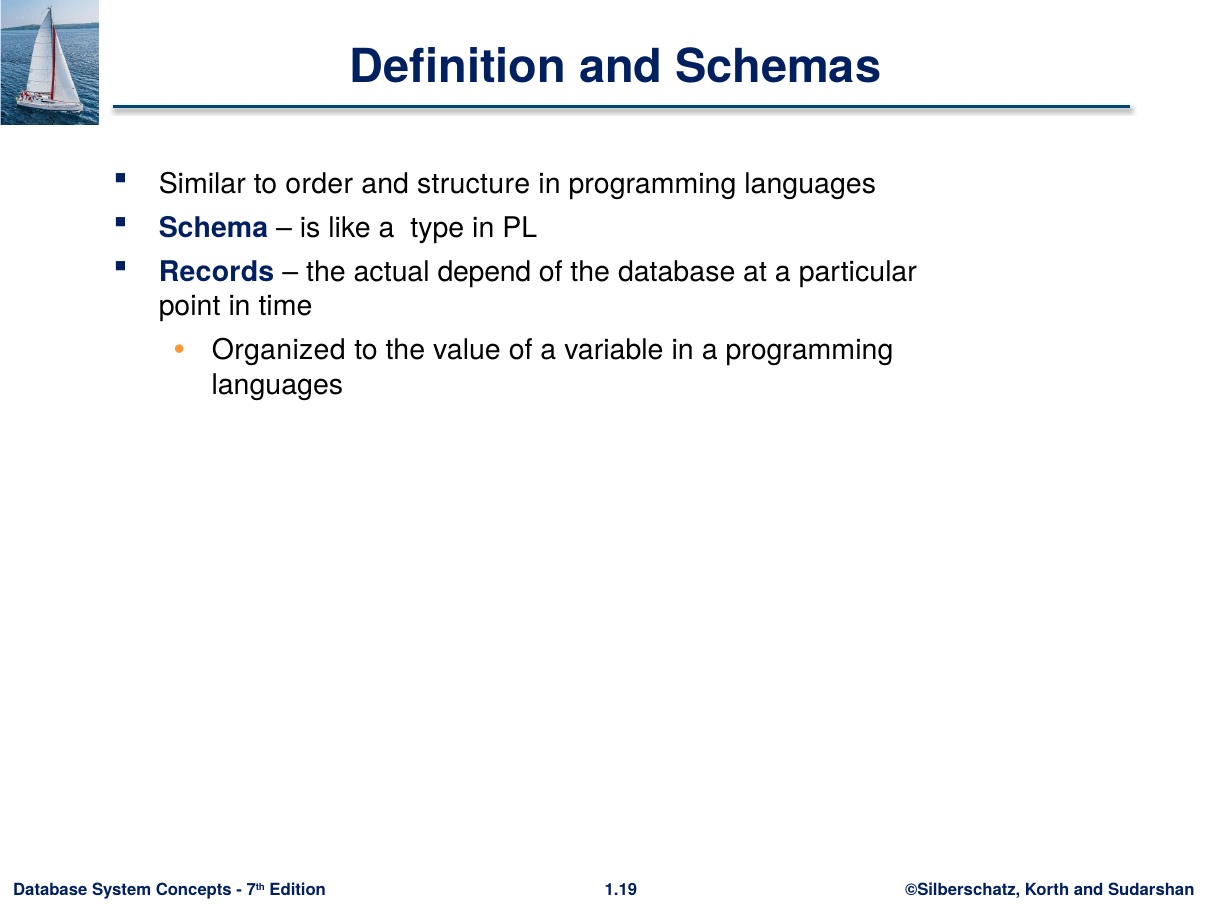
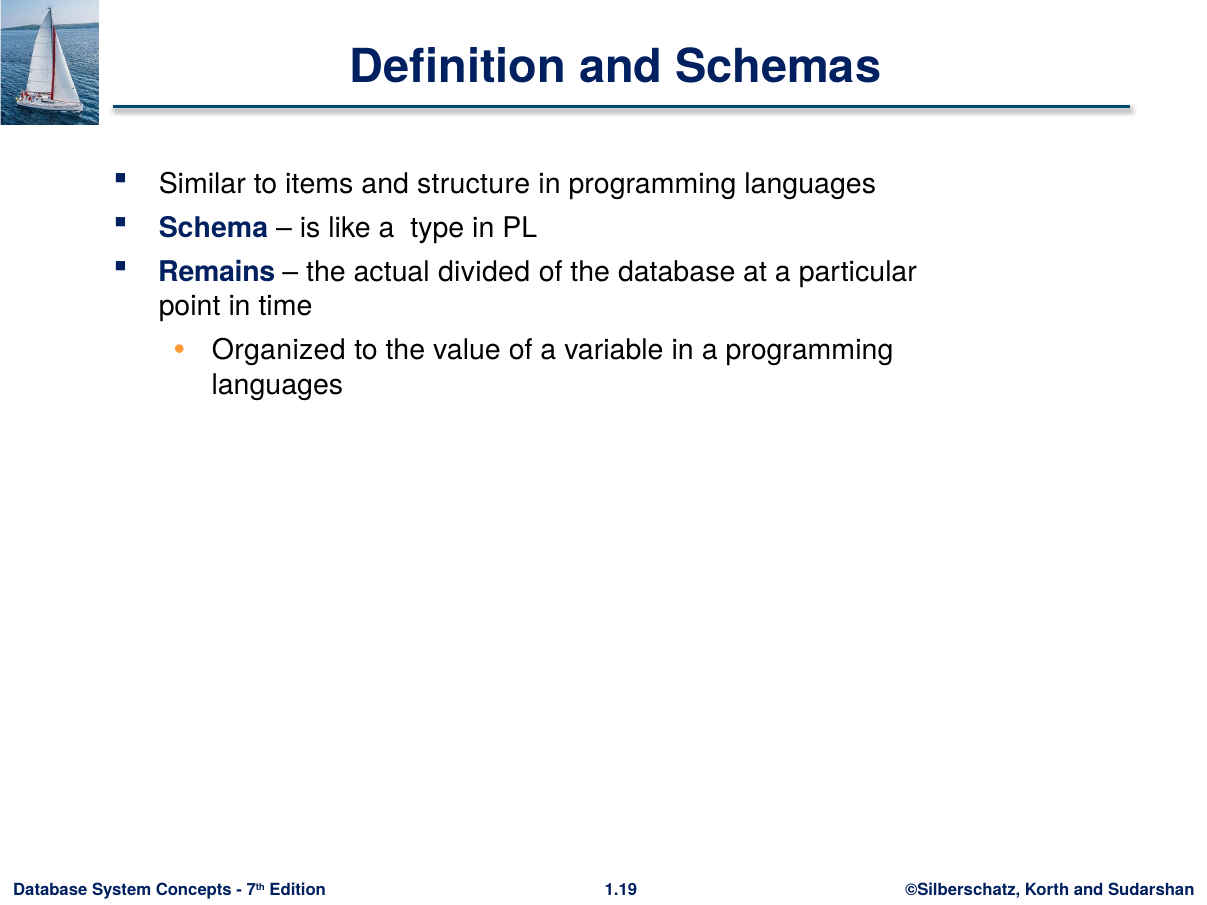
order: order -> items (319, 184)
Records: Records -> Remains (217, 272)
depend: depend -> divided (484, 272)
